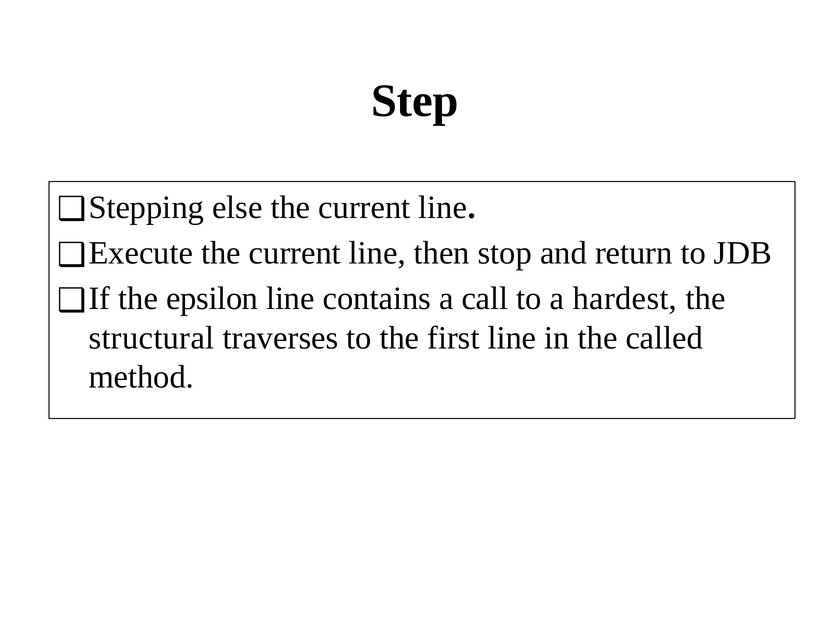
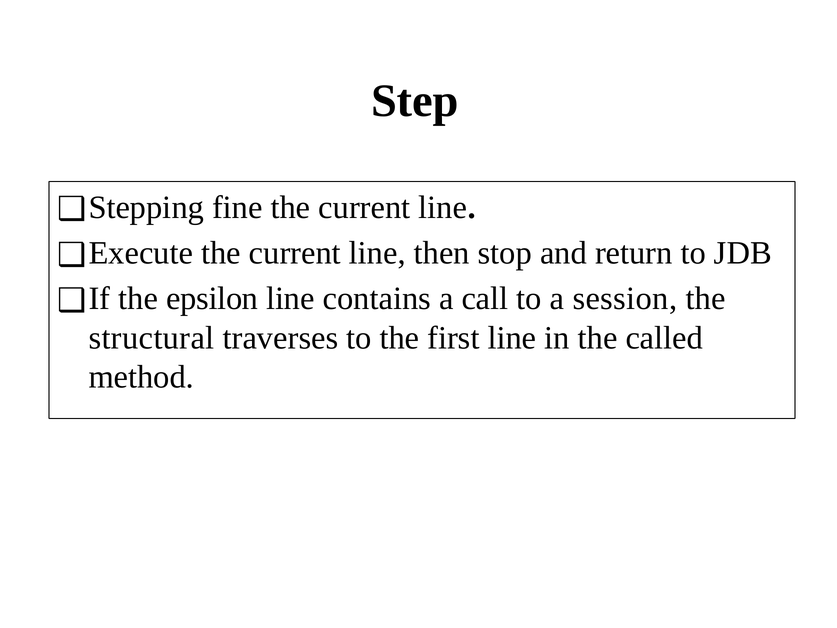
else: else -> fine (237, 207)
hardest: hardest -> session (625, 299)
